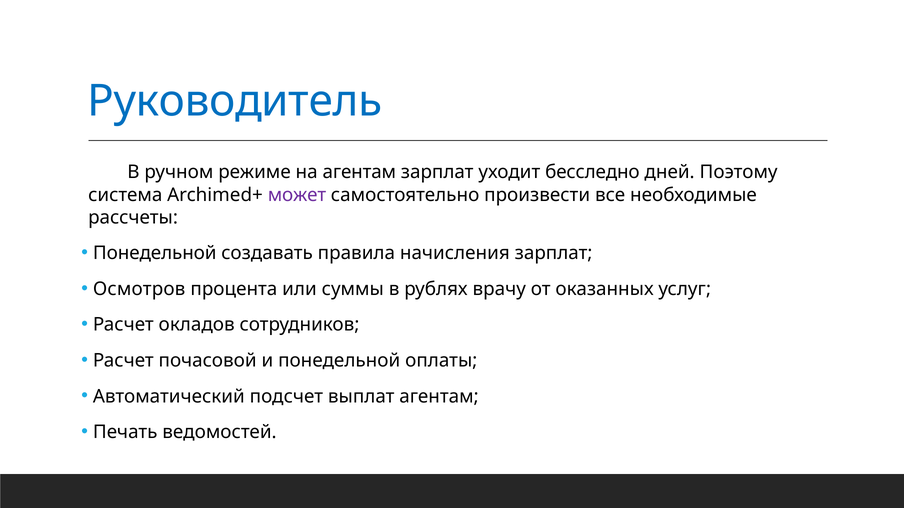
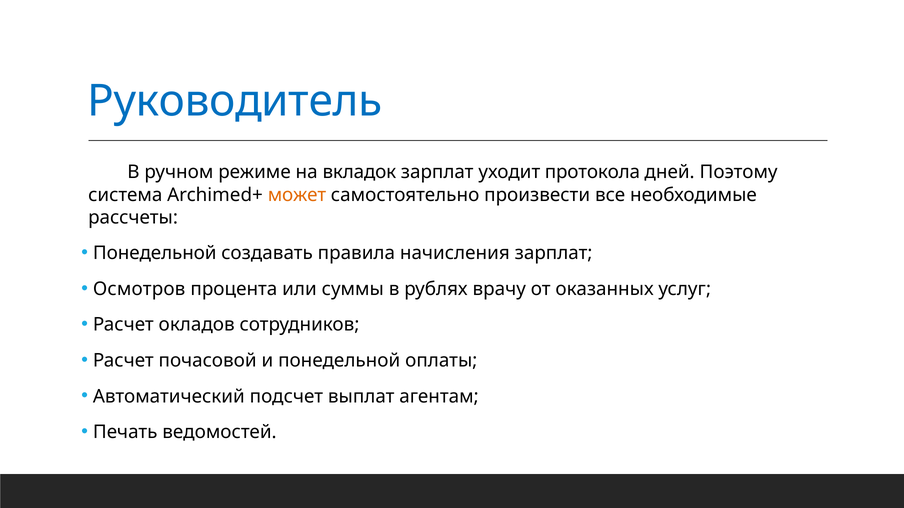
на агентам: агентам -> вкладок (359, 172)
бесследно: бесследно -> протокола (592, 172)
может colour: purple -> orange (297, 195)
